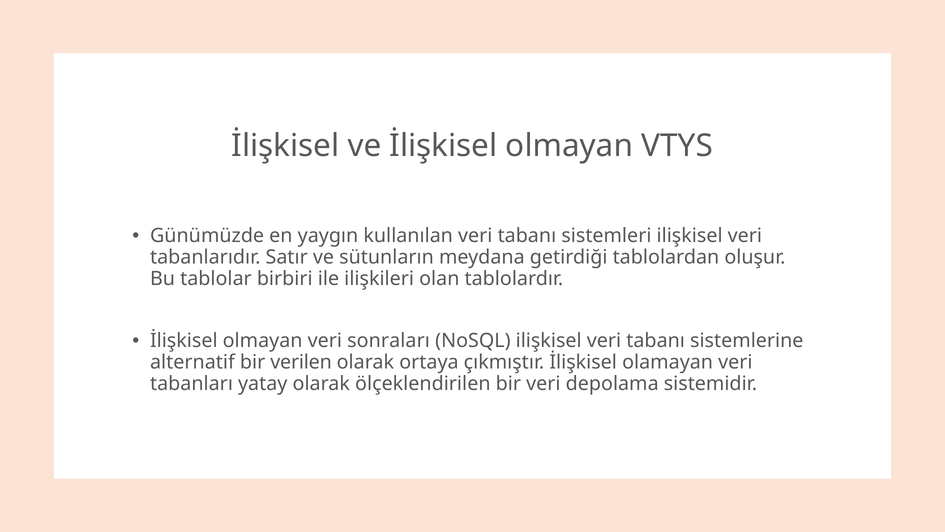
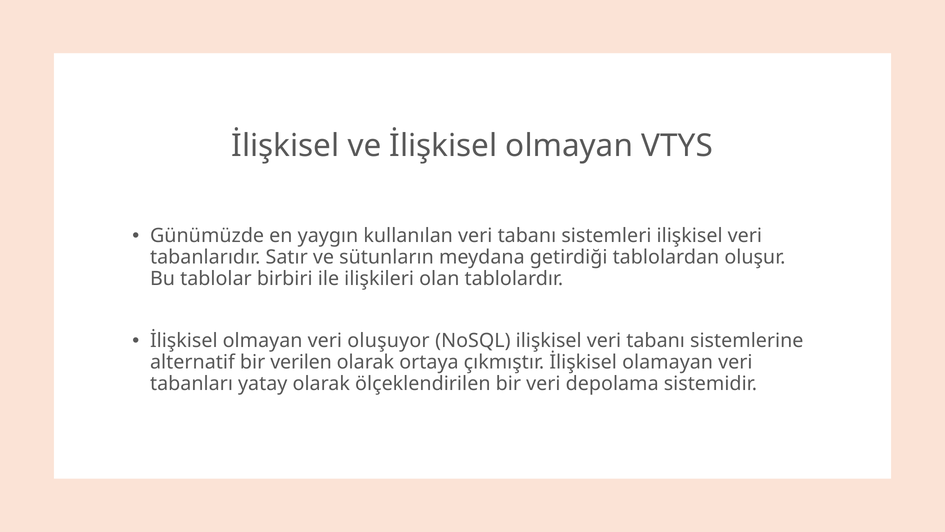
sonraları: sonraları -> oluşuyor (388, 341)
